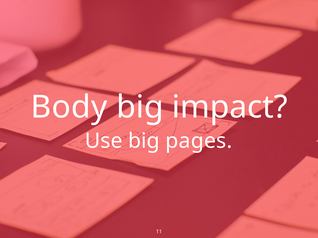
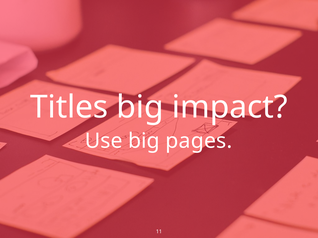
Body: Body -> Titles (69, 107)
